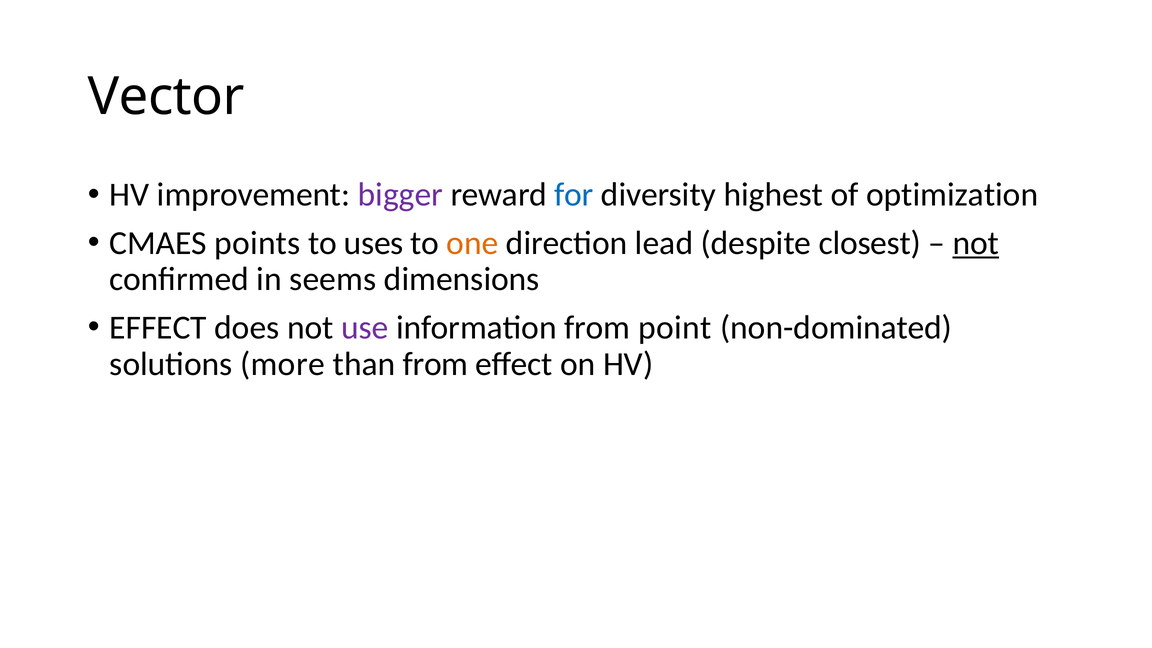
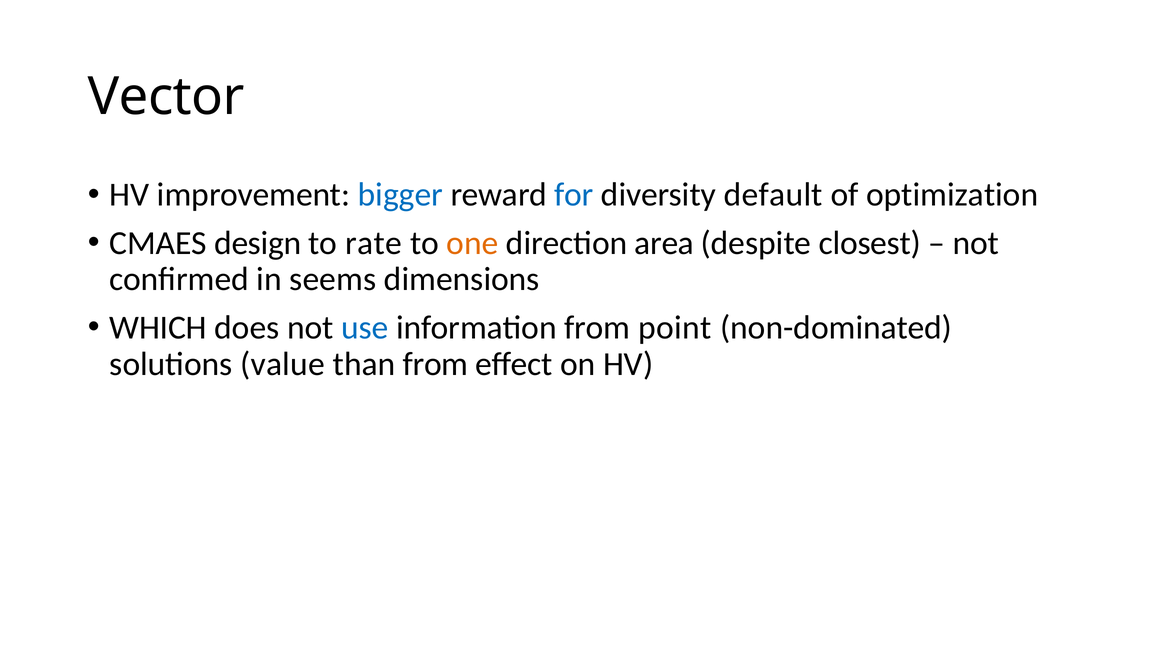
bigger colour: purple -> blue (400, 195)
highest: highest -> default (773, 195)
points: points -> design (258, 243)
uses: uses -> rate (373, 243)
lead: lead -> area (664, 243)
not underline: present -> none (976, 243)
EFFECT: EFFECT -> WHICH (158, 328)
use colour: purple -> blue (365, 328)
more: more -> value (283, 364)
